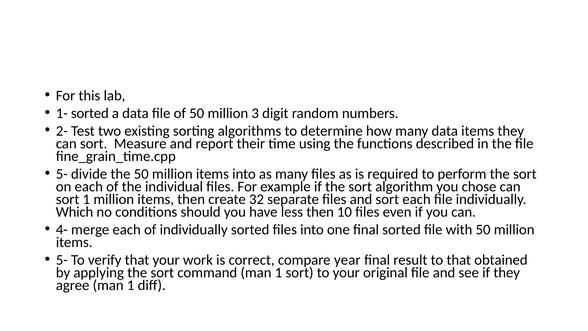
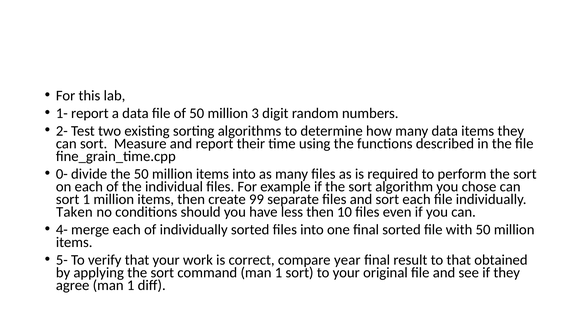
1- sorted: sorted -> report (90, 113)
5-: 5- -> 0- (62, 174)
32: 32 -> 99 (257, 199)
Which: Which -> Taken (74, 212)
